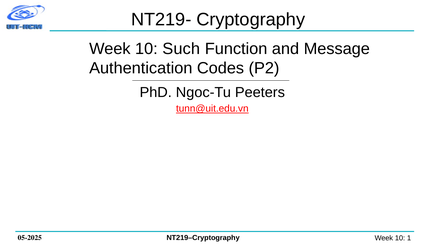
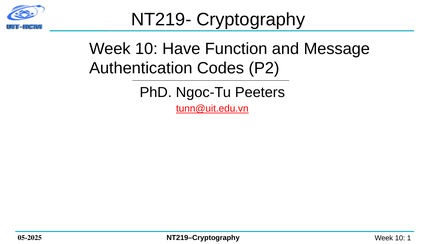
Such: Such -> Have (181, 49)
